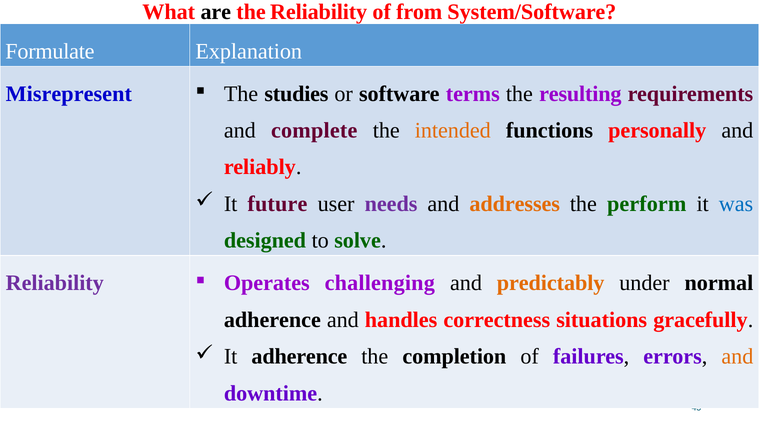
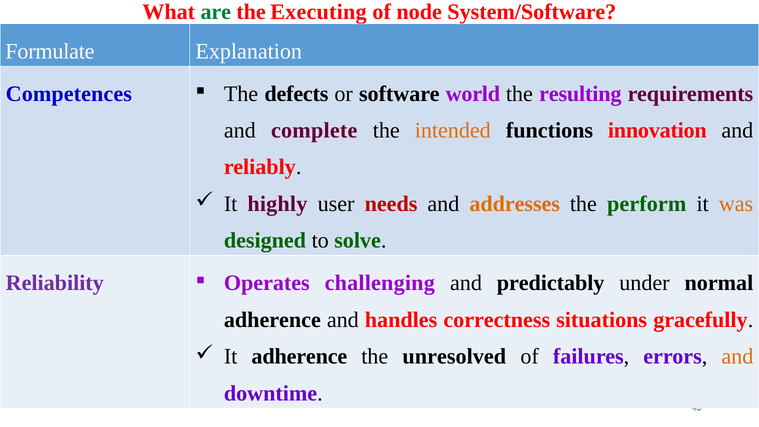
are colour: black -> green (216, 12)
the Reliability: Reliability -> Executing (318, 12)
from: from -> node (419, 12)
Misrepresent: Misrepresent -> Competences (69, 94)
studies: studies -> defects (296, 94)
terms: terms -> world (473, 94)
personally: personally -> innovation (657, 130)
future: future -> highly (277, 204)
needs colour: purple -> red (391, 204)
was colour: blue -> orange (736, 204)
predictably colour: orange -> black (551, 283)
completion: completion -> unresolved (454, 357)
